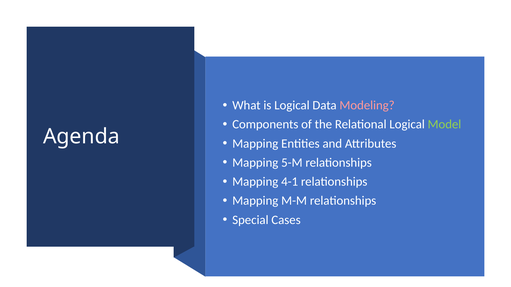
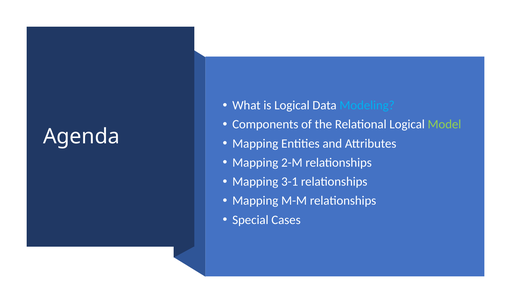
Modeling colour: pink -> light blue (367, 105)
5-M: 5-M -> 2-M (292, 163)
4-1: 4-1 -> 3-1 (290, 182)
